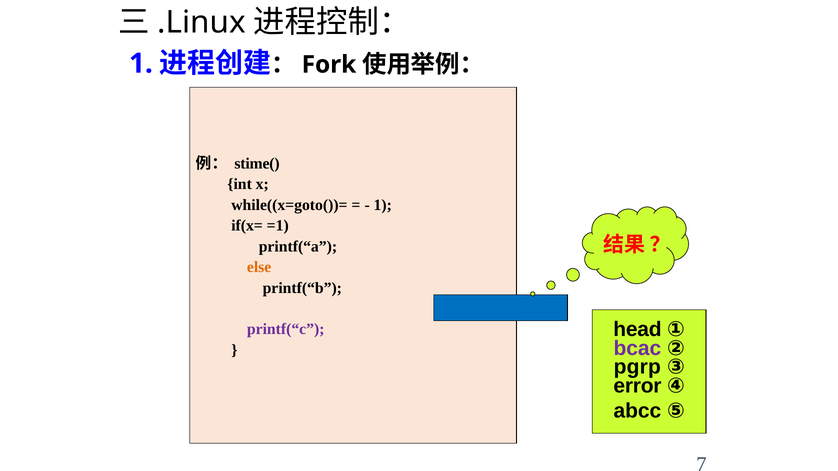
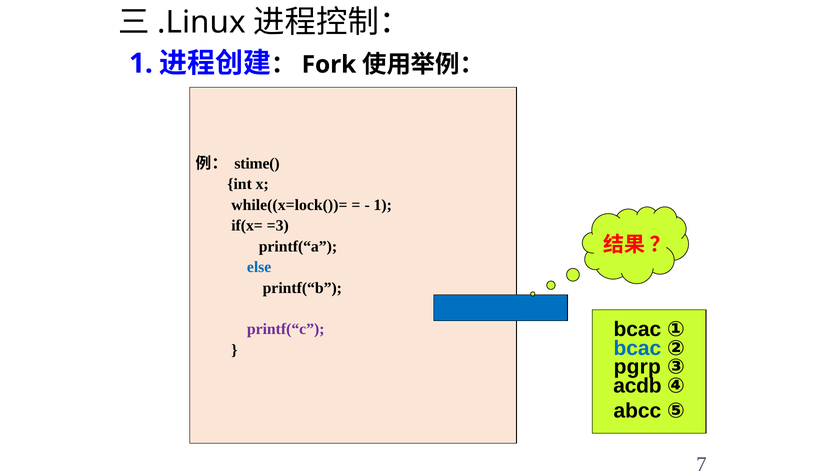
while((x=goto())=: while((x=goto())= -> while((x=lock())= (289, 205)
=1: =1 -> =3 (278, 226)
else colour: orange -> blue (259, 267)
head: head -> bcac (637, 330)
bcac colour: purple -> blue (637, 349)
error: error -> acdb (637, 386)
